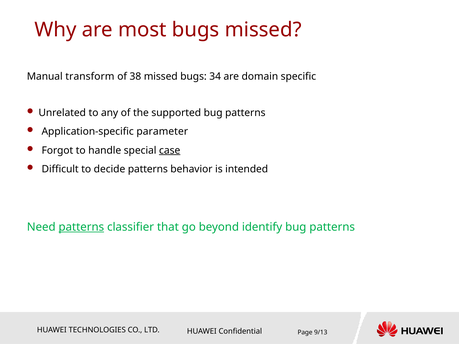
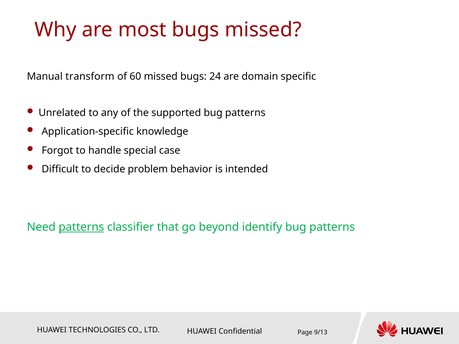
38: 38 -> 60 (135, 77)
34: 34 -> 24 (215, 77)
parameter: parameter -> knowledge (162, 132)
case underline: present -> none (170, 150)
decide patterns: patterns -> problem (148, 169)
